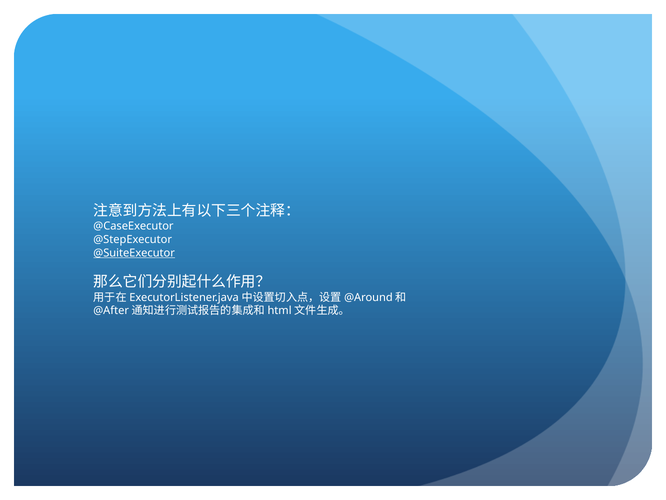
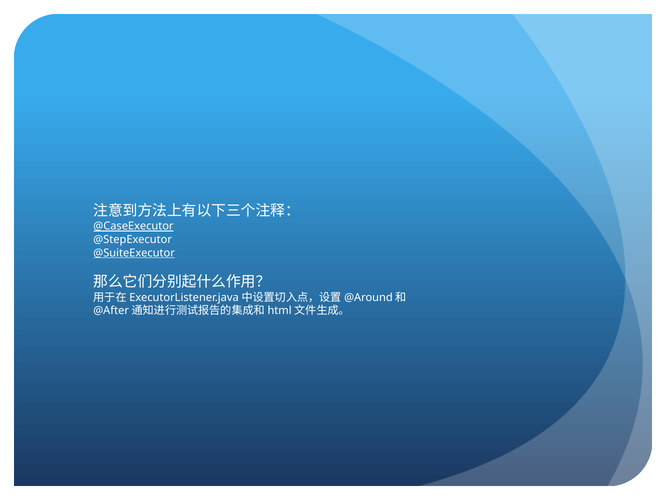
@CaseExecutor underline: none -> present (133, 226)
